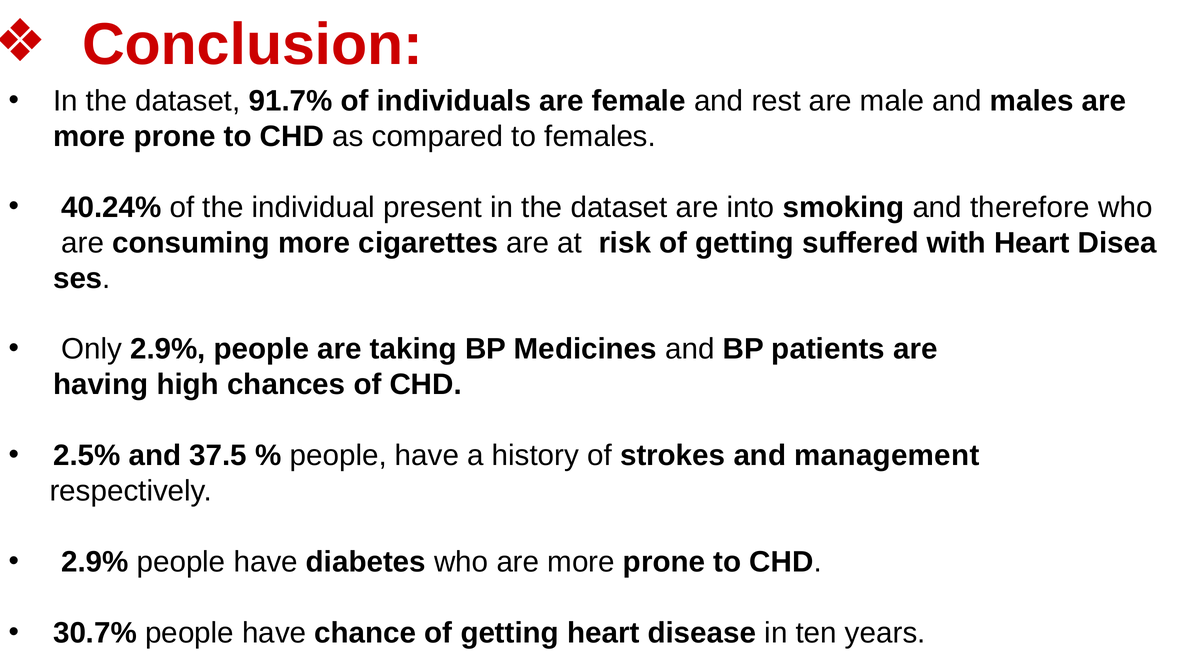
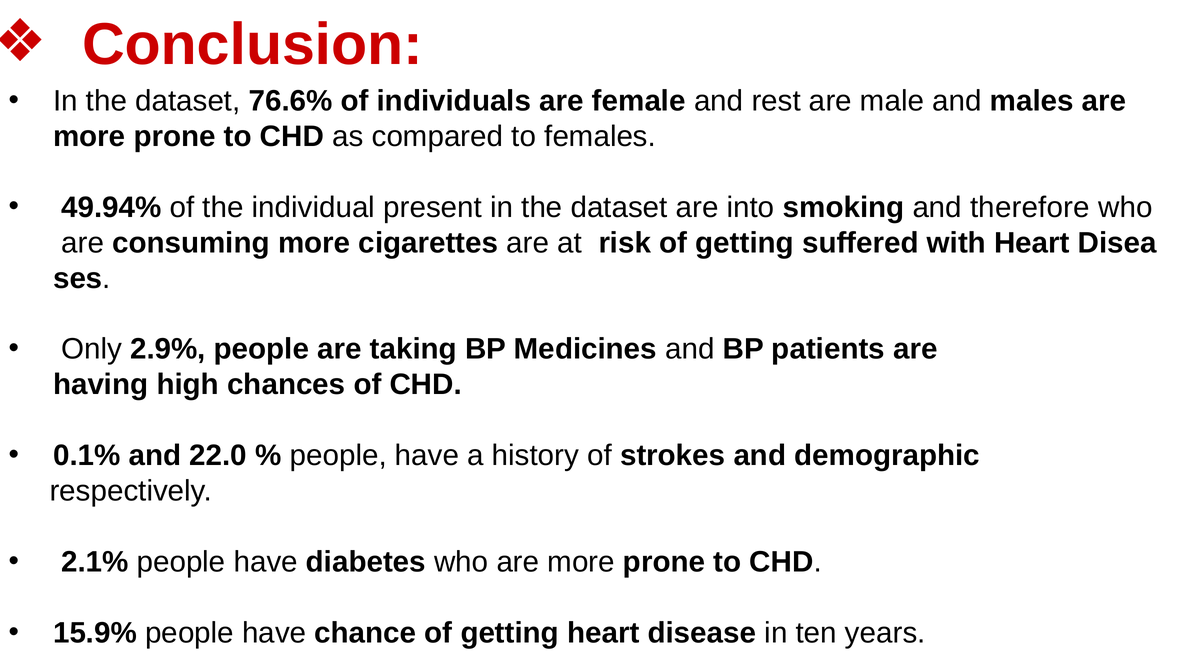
91.7%: 91.7% -> 76.6% (291, 101)
40.24%: 40.24% -> 49.94% (111, 207)
2.5%: 2.5% -> 0.1% (87, 456)
37.5: 37.5 -> 22.0 (218, 456)
management: management -> demographic (887, 456)
2.9%: 2.9% -> 2.1% (95, 562)
30.7%: 30.7% -> 15.9% (95, 633)
